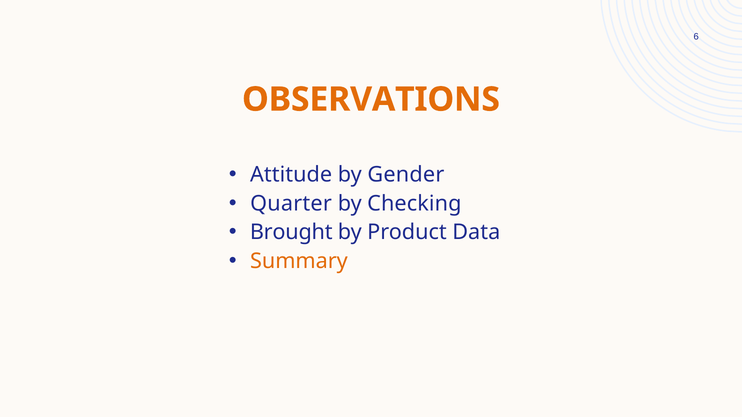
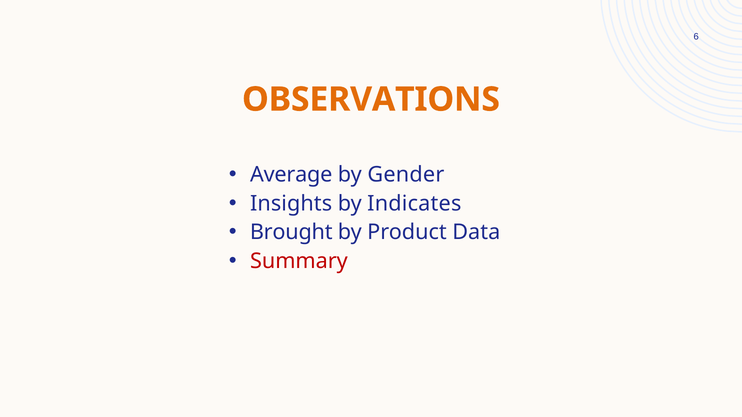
Attitude: Attitude -> Average (291, 175)
Quarter: Quarter -> Insights (291, 204)
Checking: Checking -> Indicates (414, 204)
Summary colour: orange -> red (299, 261)
